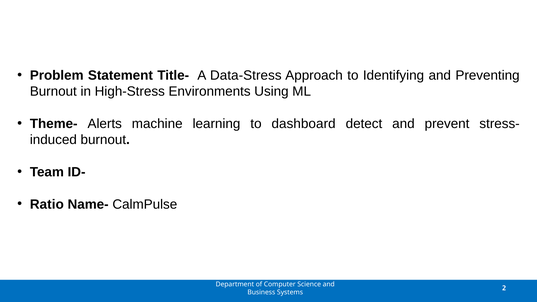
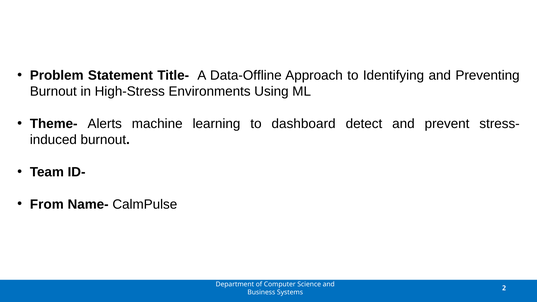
Data-Stress: Data-Stress -> Data-Offline (246, 75)
Ratio: Ratio -> From (47, 204)
